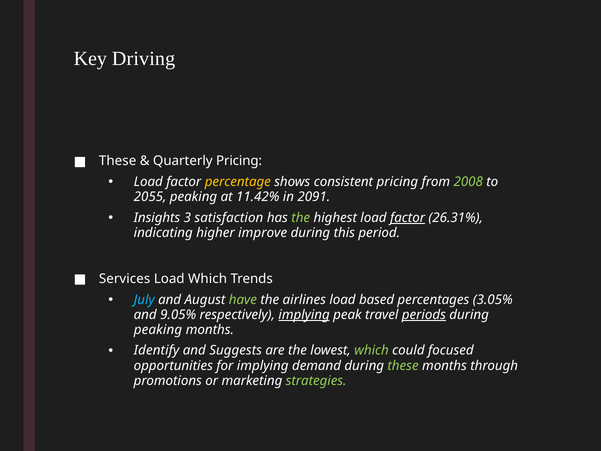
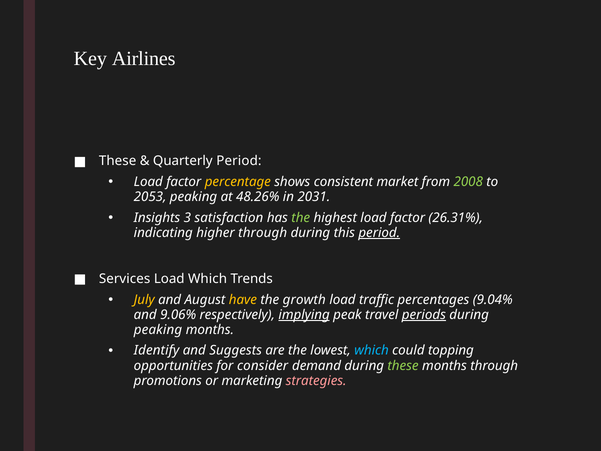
Driving: Driving -> Airlines (144, 59)
Quarterly Pricing: Pricing -> Period (239, 161)
consistent pricing: pricing -> market (397, 182)
2055: 2055 -> 2053 (150, 197)
11.42%: 11.42% -> 48.26% (258, 197)
2091: 2091 -> 2031 (314, 197)
factor underline: present -> none (408, 218)
higher improve: improve -> through (263, 233)
period underline: none -> present (379, 233)
July colour: light blue -> yellow (144, 299)
have colour: light green -> yellow (243, 299)
airlines: airlines -> growth (304, 299)
based: based -> traffic (377, 299)
3.05%: 3.05% -> 9.04% (493, 299)
9.05%: 9.05% -> 9.06% (178, 314)
which colour: light green -> light blue (372, 350)
focused: focused -> topping (451, 350)
for implying: implying -> consider (263, 365)
strategies colour: light green -> pink (316, 380)
